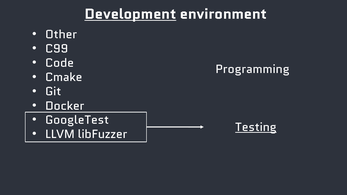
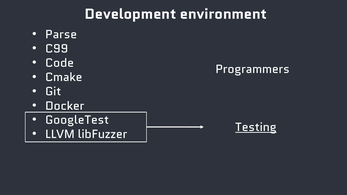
Development underline: present -> none (130, 14)
Other: Other -> Parse (61, 34)
Programming: Programming -> Programmers (253, 69)
